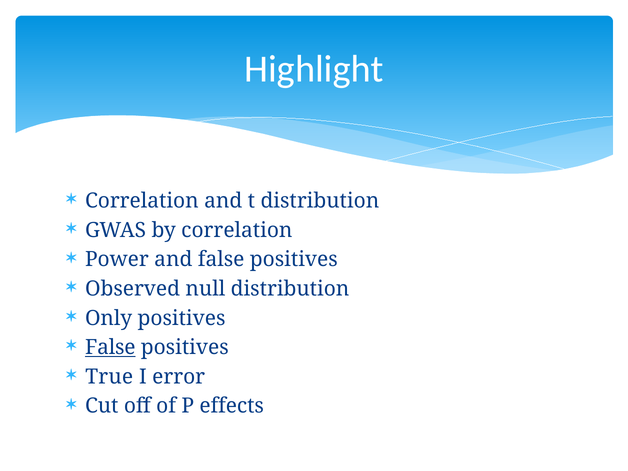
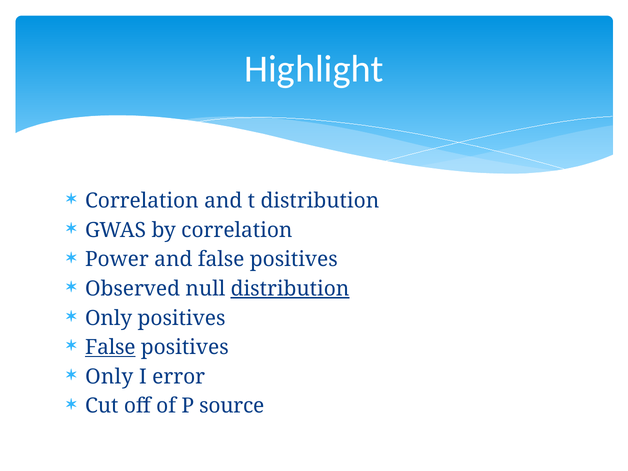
distribution underline: none -> present (290, 289)
True: True -> Only (109, 377)
effects: effects -> source (232, 406)
